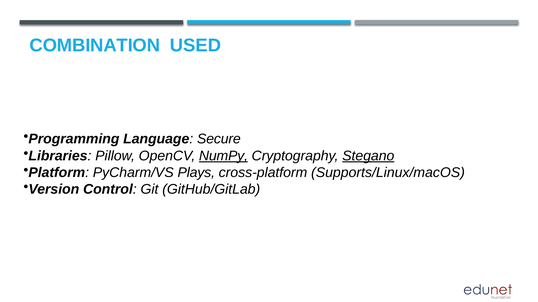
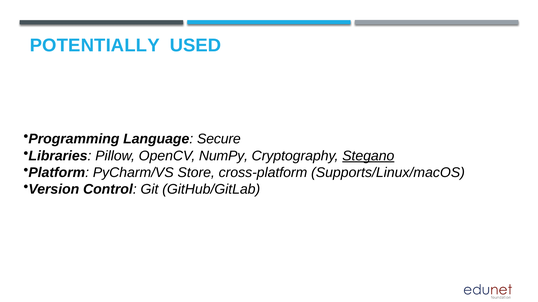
COMBINATION: COMBINATION -> POTENTIALLY (95, 45)
NumPy underline: present -> none (223, 156)
Plays: Plays -> Store (196, 173)
